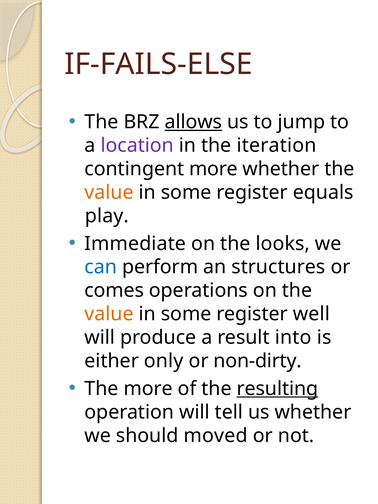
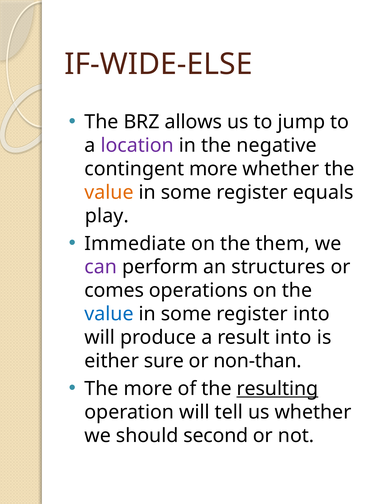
IF-FAILS-ELSE: IF-FAILS-ELSE -> IF-WIDE-ELSE (158, 64)
allows underline: present -> none (193, 122)
iteration: iteration -> negative (277, 145)
looks: looks -> them (283, 244)
can colour: blue -> purple (101, 267)
value colour: orange -> blue (109, 314)
register well: well -> into (311, 314)
only: only -> sure (164, 361)
non-dirty: non-dirty -> non-than (258, 361)
moved: moved -> second (216, 436)
